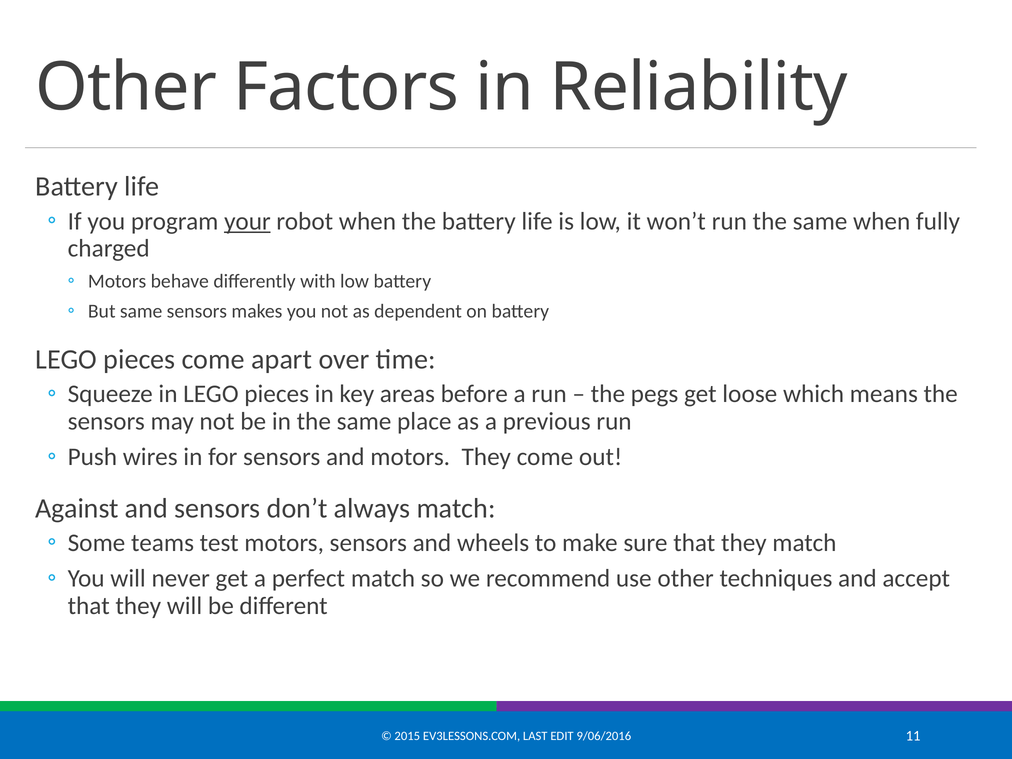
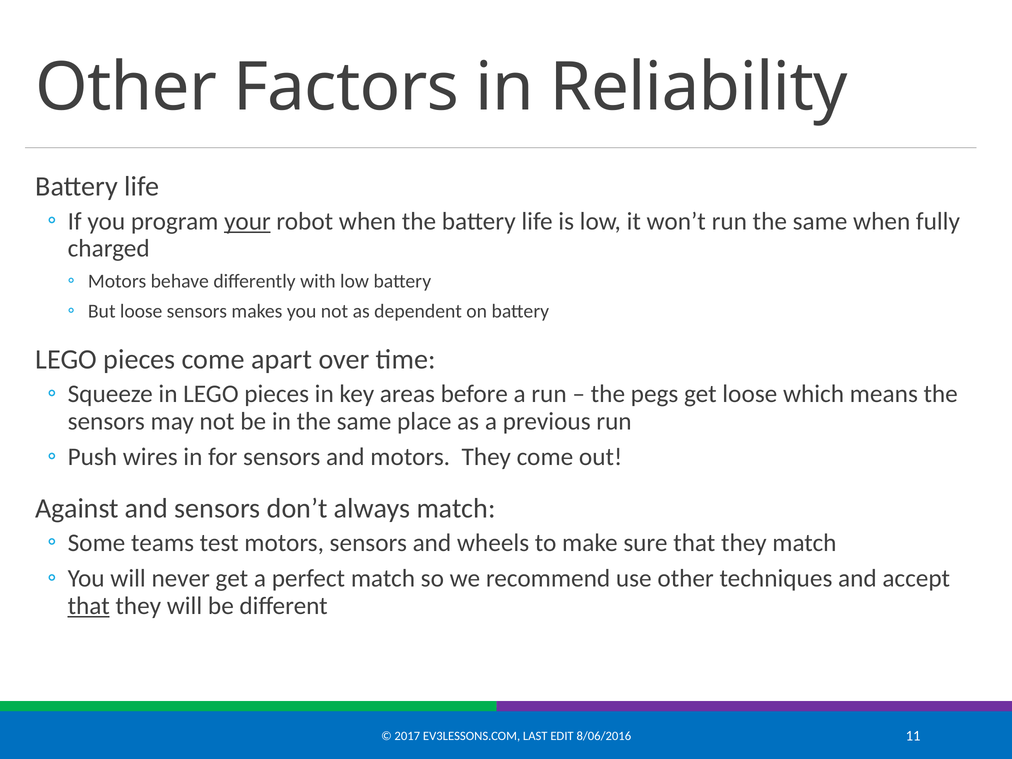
But same: same -> loose (141, 311)
that underline: none -> present (89, 606)
2015: 2015 -> 2017 (407, 736)
9/06/2016: 9/06/2016 -> 8/06/2016 (604, 736)
